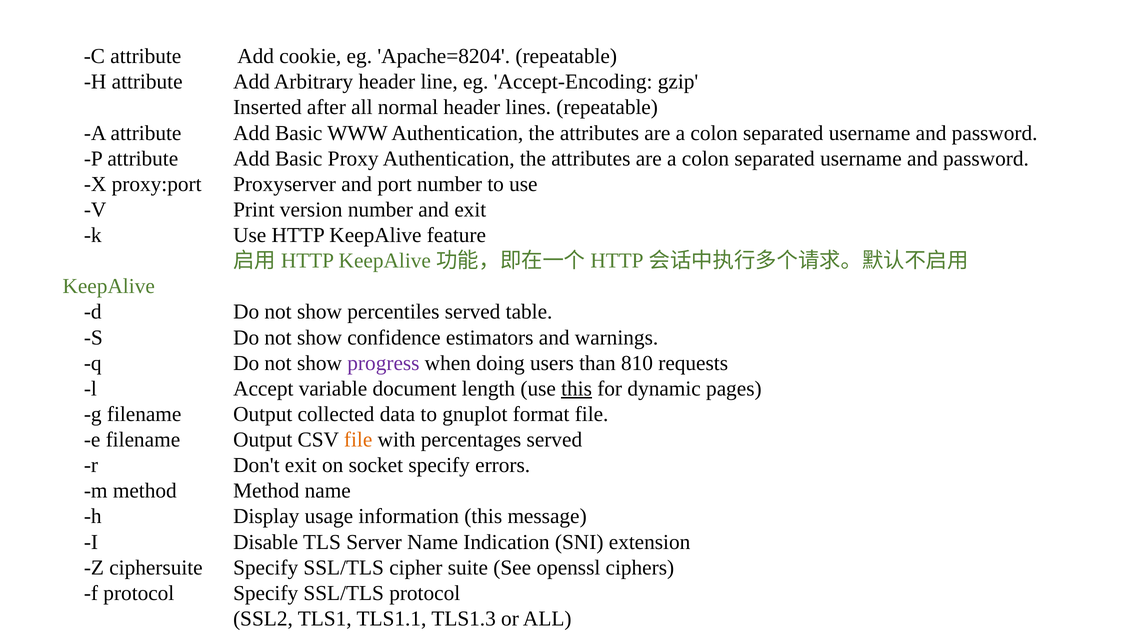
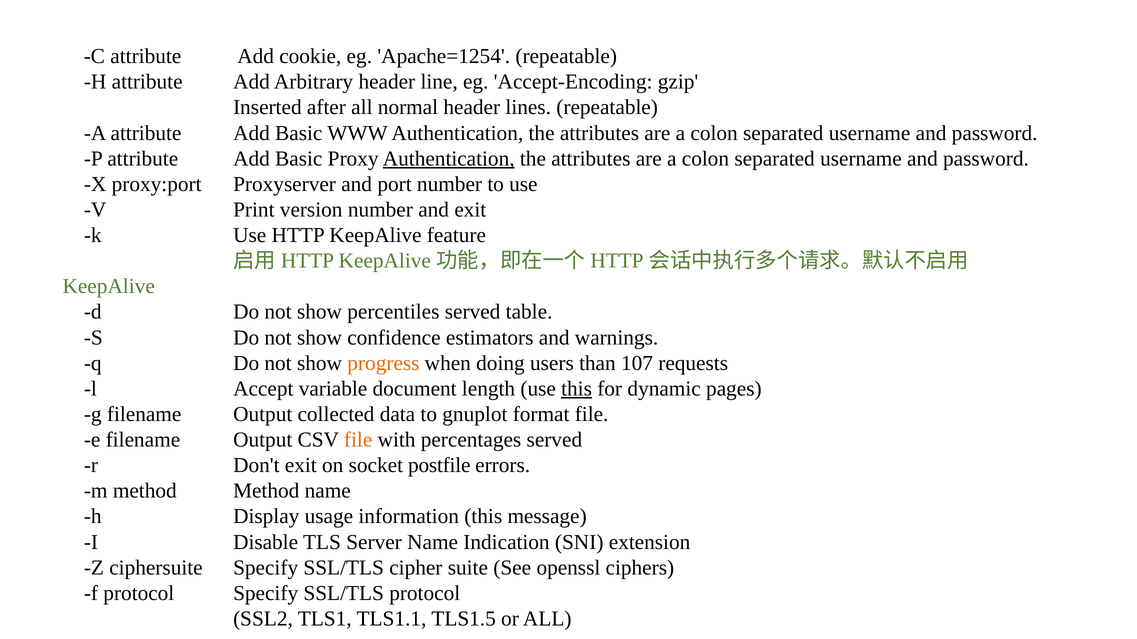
Apache=8204: Apache=8204 -> Apache=1254 (444, 56)
Authentication underline: none -> present (449, 159)
progress colour: purple -> orange (383, 363)
810: 810 -> 107 (637, 363)
socket specify: specify -> postfile (439, 466)
TLS1.3: TLS1.3 -> TLS1.5 (464, 619)
